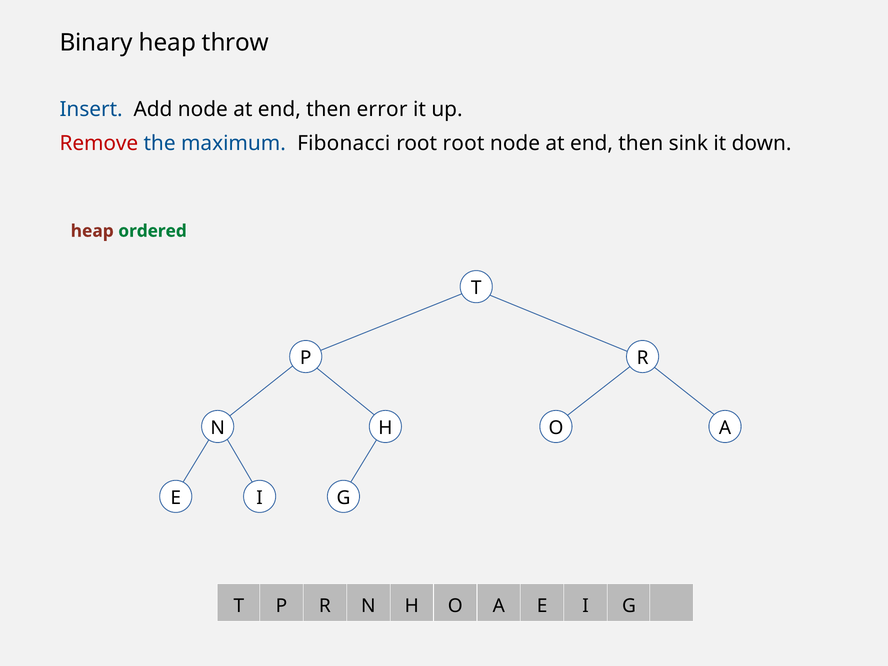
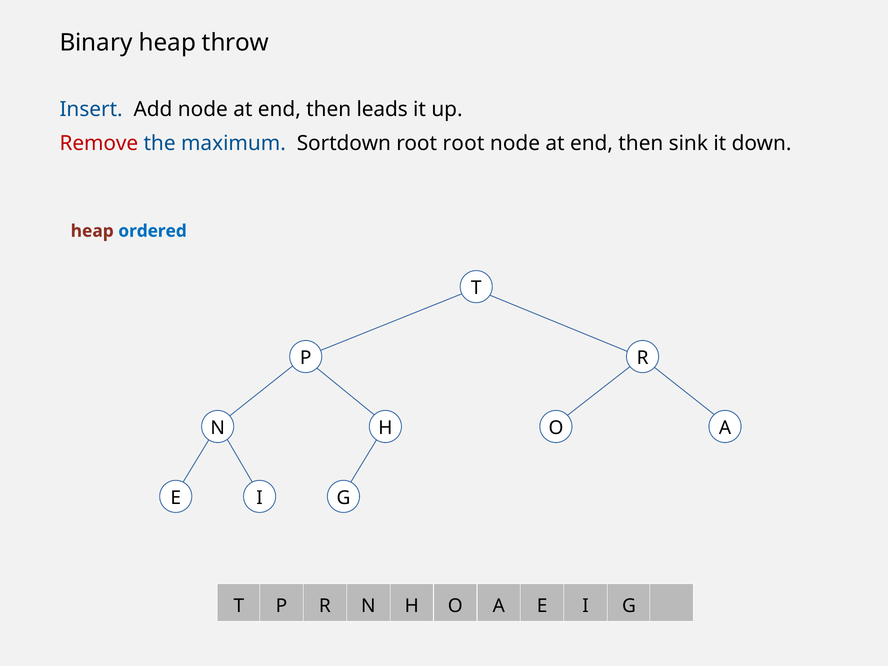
error: error -> leads (382, 110)
Fibonacci: Fibonacci -> Sortdown (344, 143)
ordered colour: green -> blue (153, 231)
